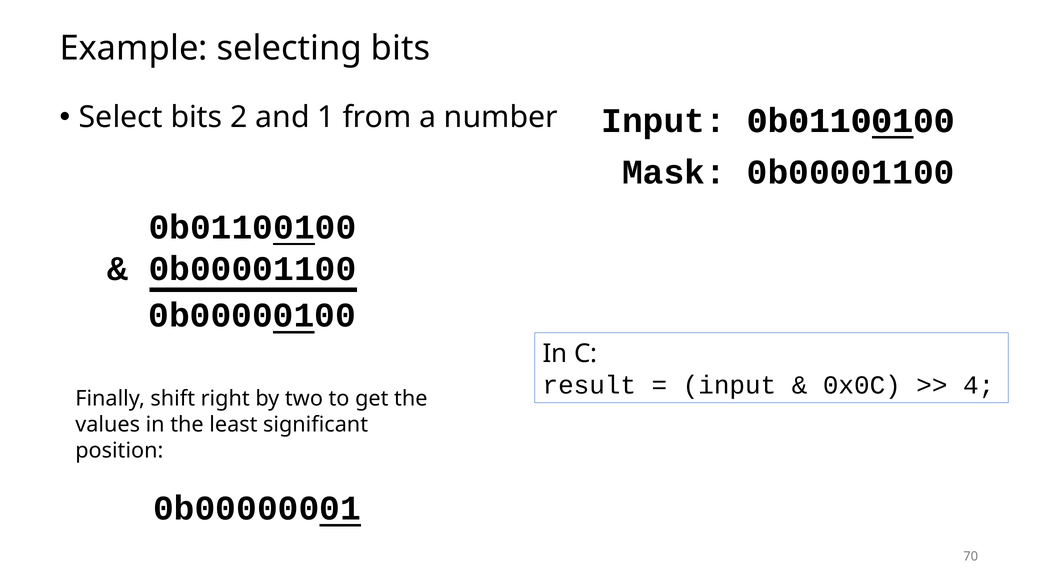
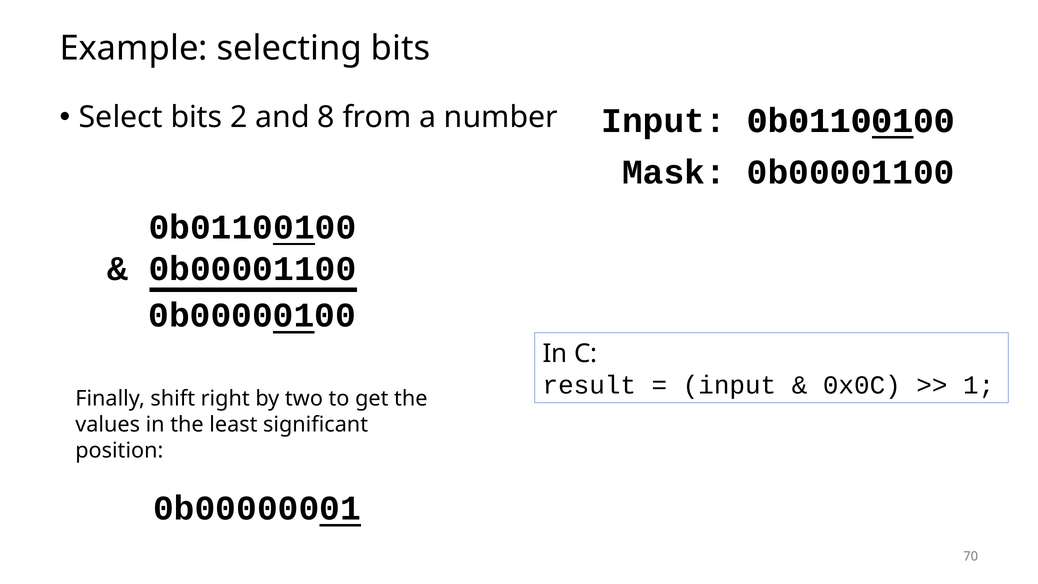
1: 1 -> 8 (326, 117)
4: 4 -> 1 (979, 385)
